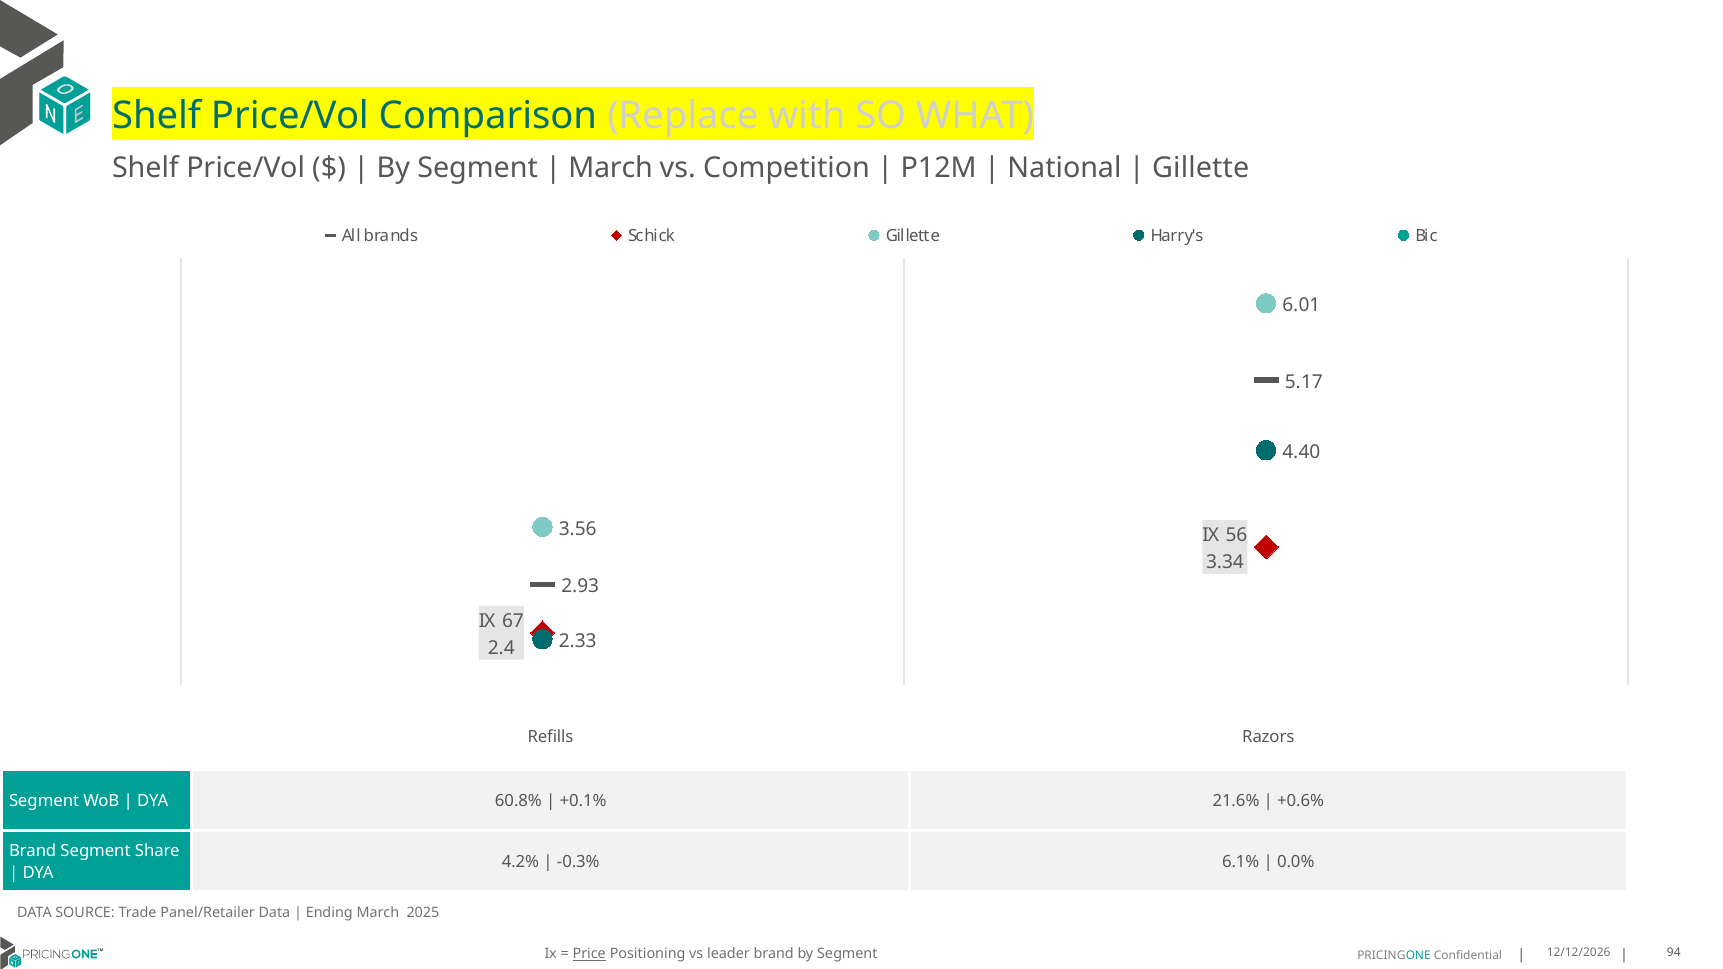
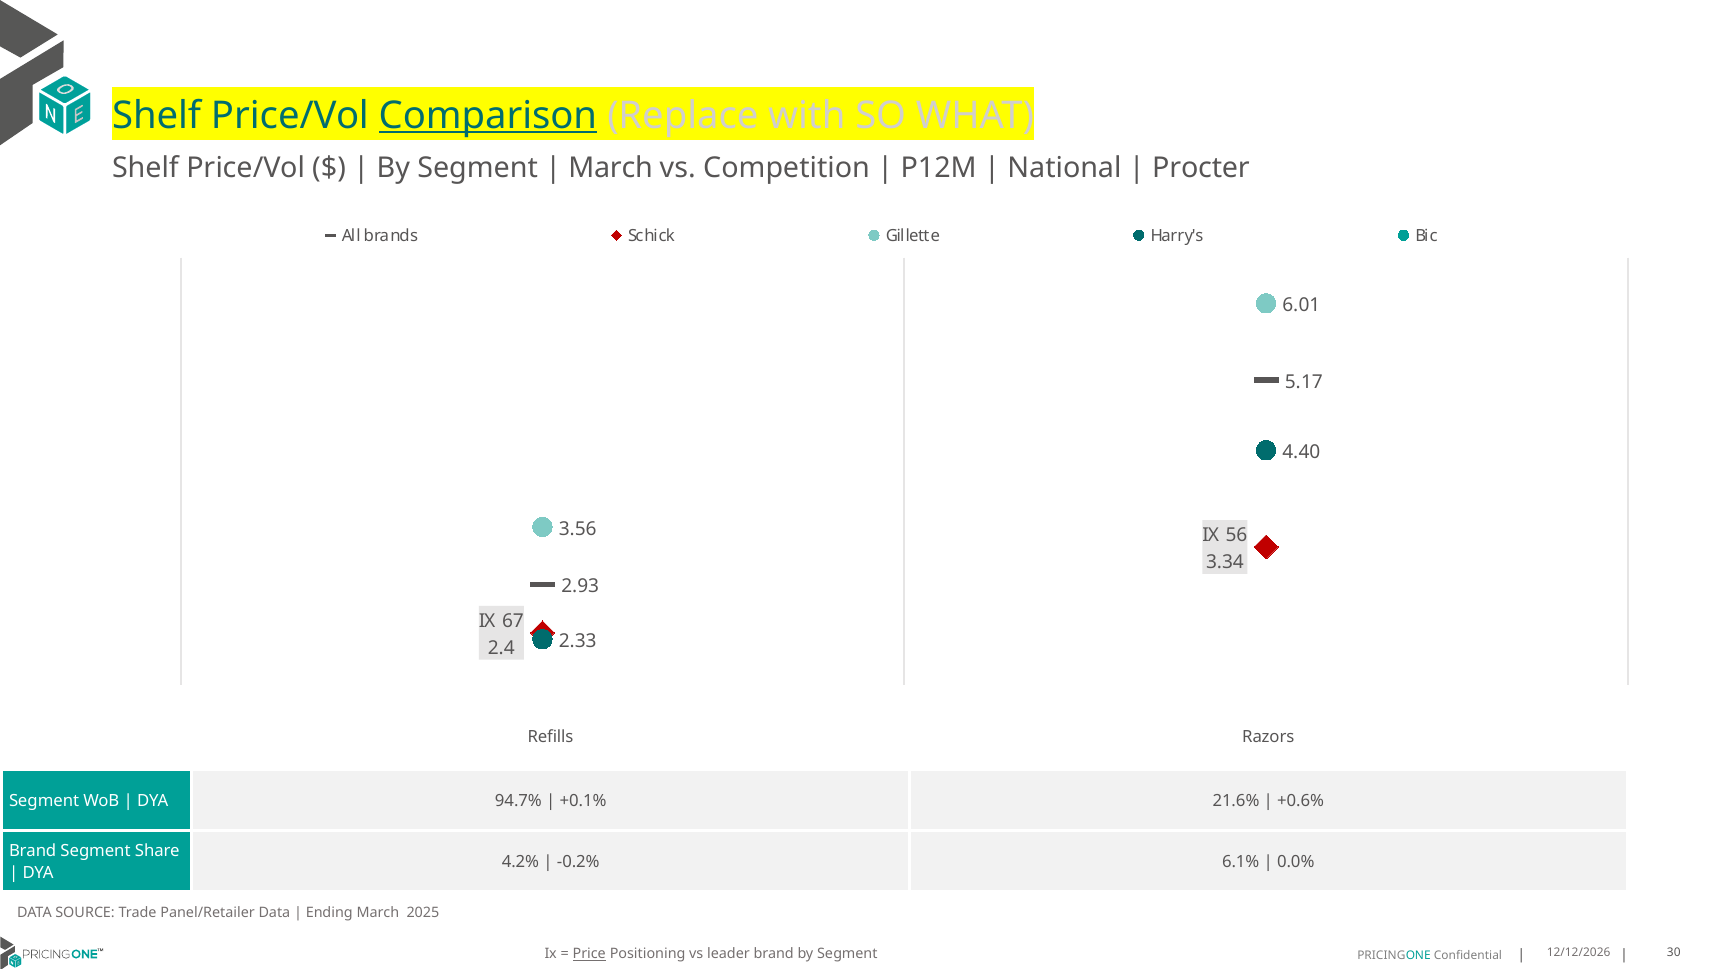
Comparison underline: none -> present (488, 116)
Gillette: Gillette -> Procter (1201, 168)
60.8%: 60.8% -> 94.7% (518, 801)
-0.3%: -0.3% -> -0.2% (578, 862)
94: 94 -> 30 (1674, 953)
